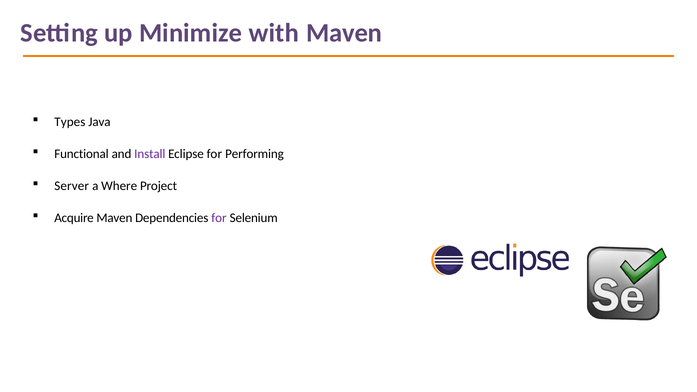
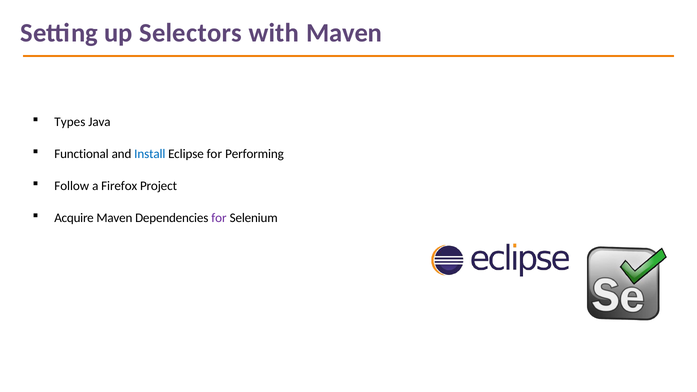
Minimize: Minimize -> Selectors (191, 33)
Install colour: purple -> blue (150, 154)
Server: Server -> Follow (72, 186)
Where: Where -> Firefox (119, 186)
